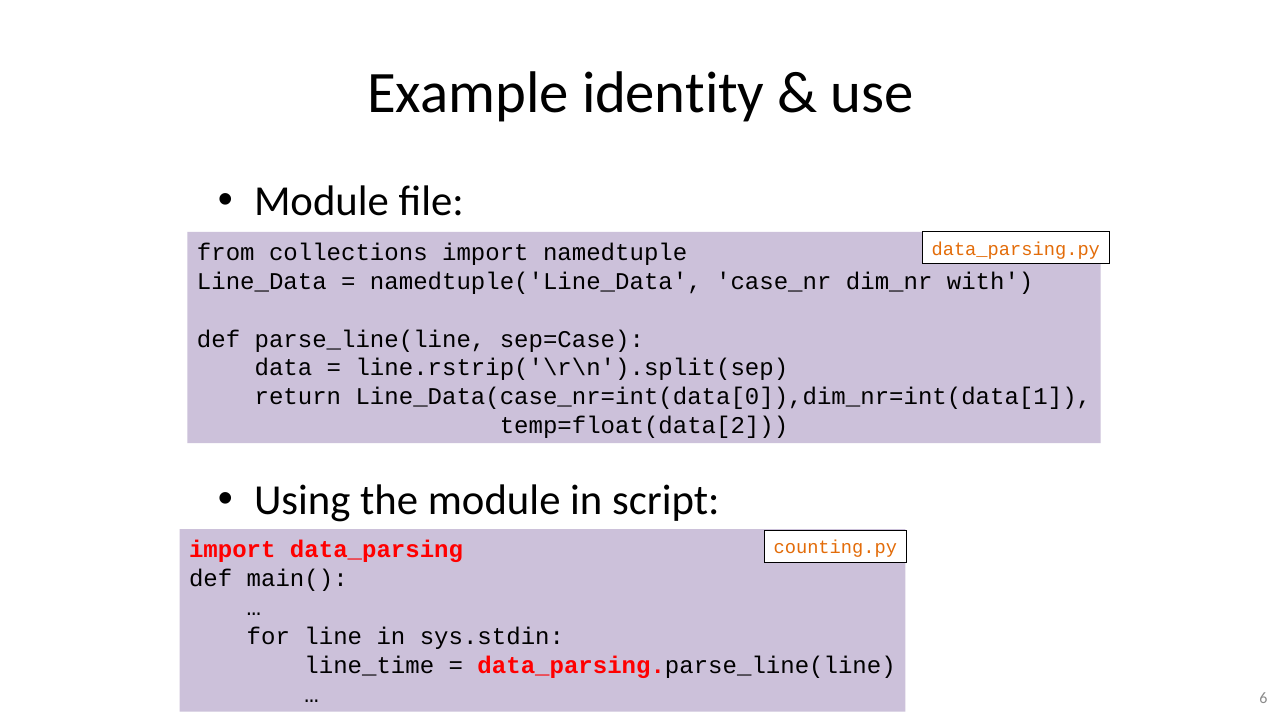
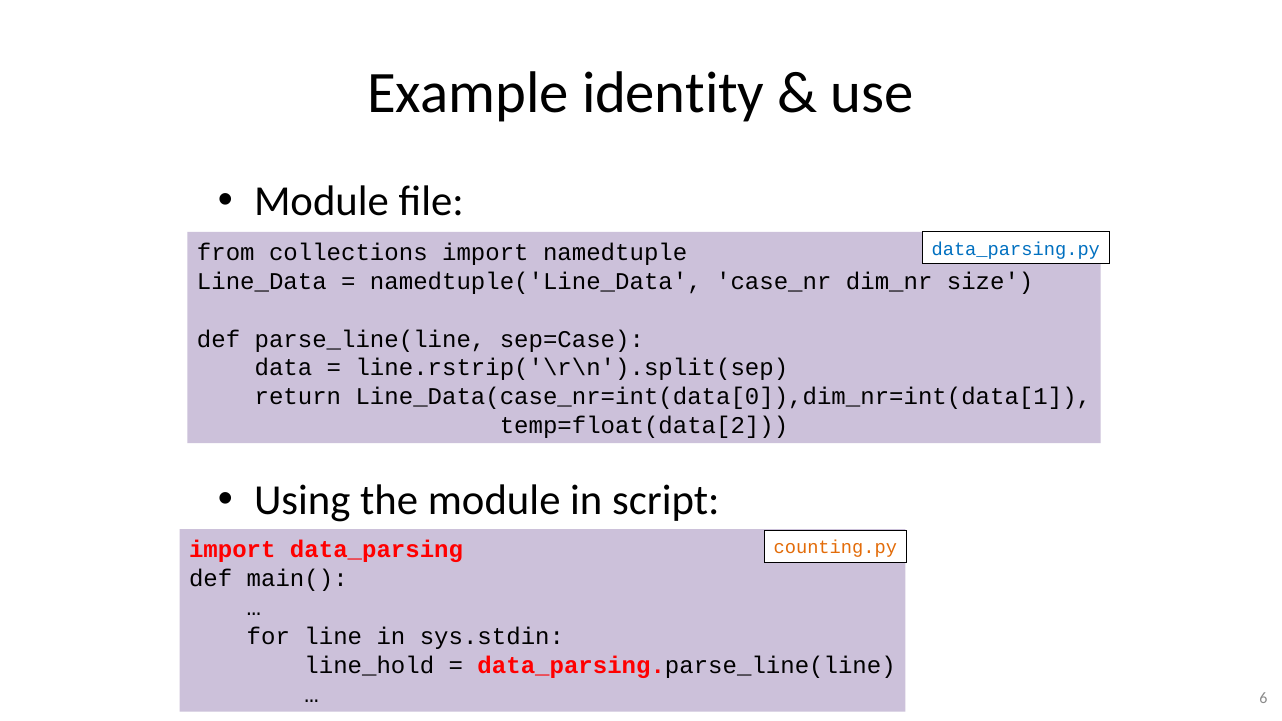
data_parsing.py colour: orange -> blue (1016, 249)
with: with -> size (990, 281)
line_time: line_time -> line_hold (369, 665)
